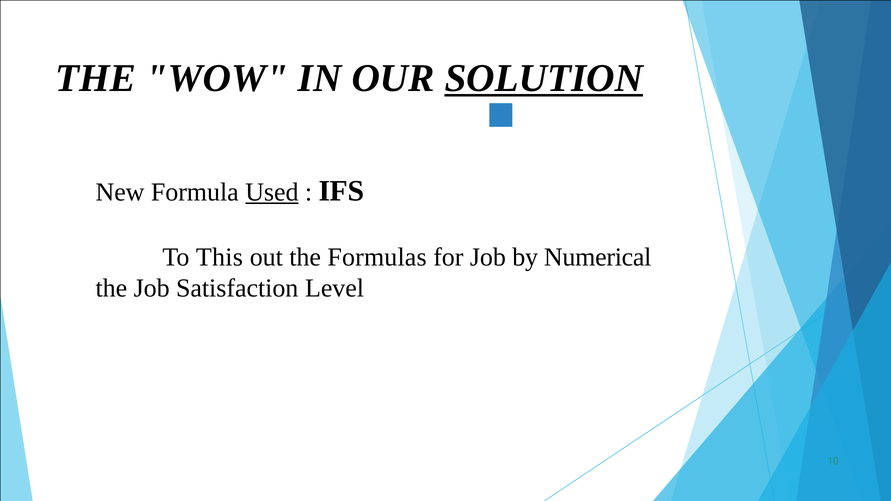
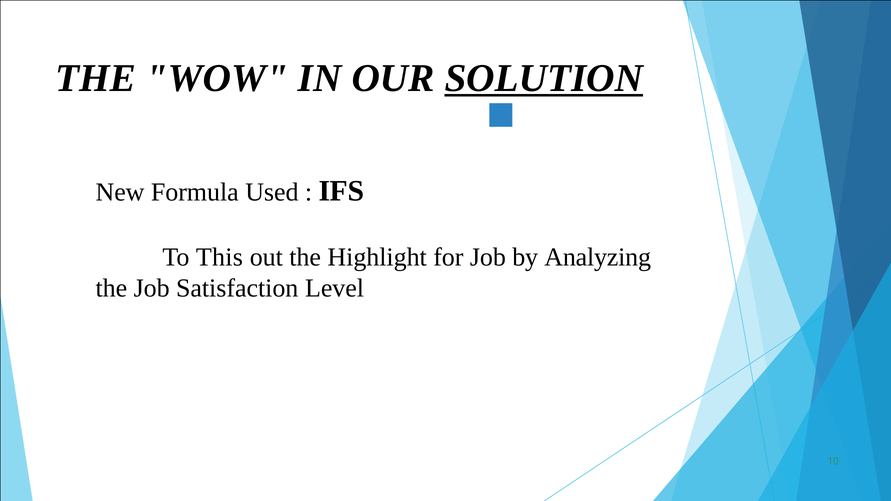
Used underline: present -> none (272, 192)
Formulas: Formulas -> Highlight (377, 257)
Numerical: Numerical -> Analyzing (598, 257)
